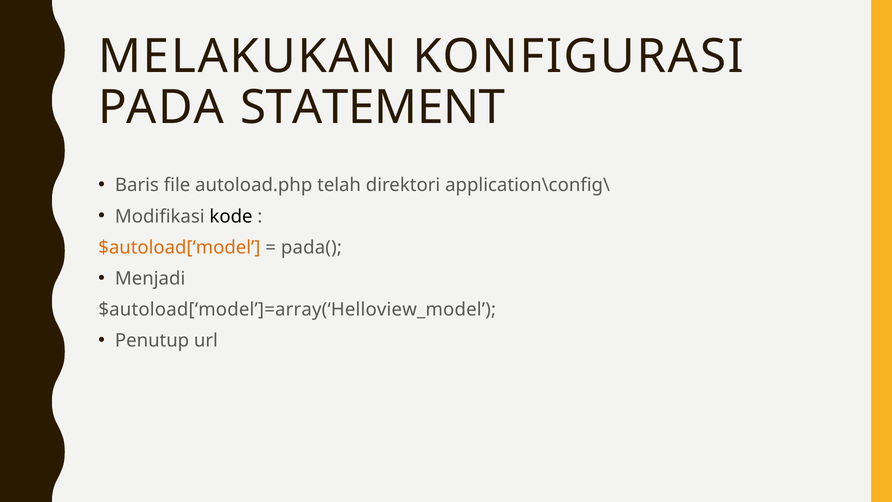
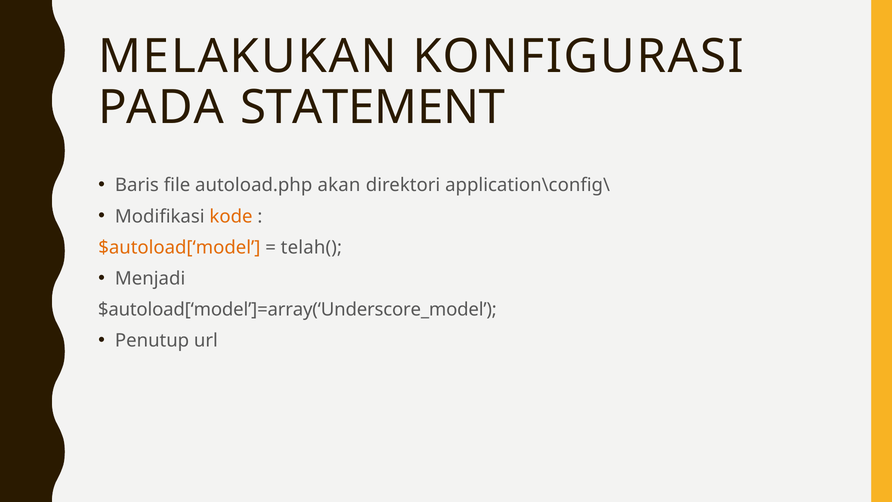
telah: telah -> akan (339, 185)
kode colour: black -> orange (231, 216)
pada(: pada( -> telah( (311, 247)
$autoload[‘model’]=array(‘Helloview_model: $autoload[‘model’]=array(‘Helloview_model -> $autoload[‘model’]=array(‘Underscore_model (297, 309)
